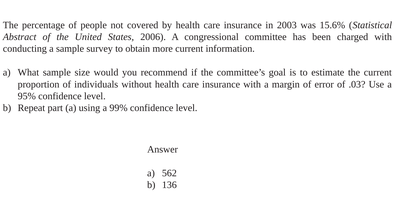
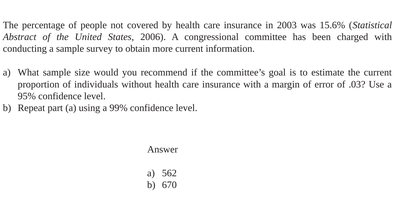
136: 136 -> 670 (169, 185)
